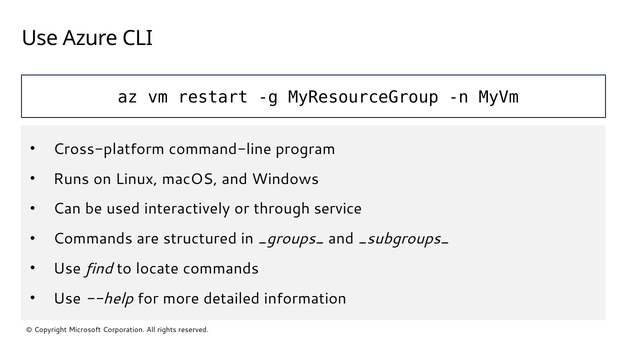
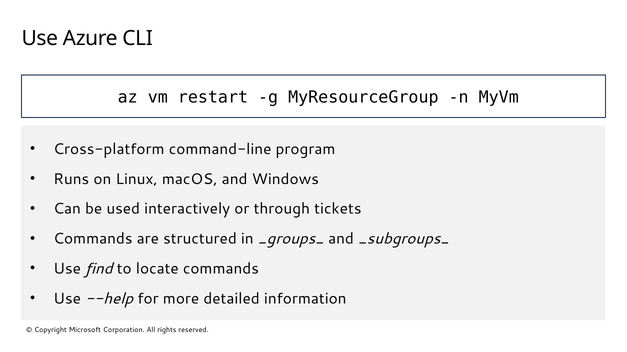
service: service -> tickets (338, 209)
